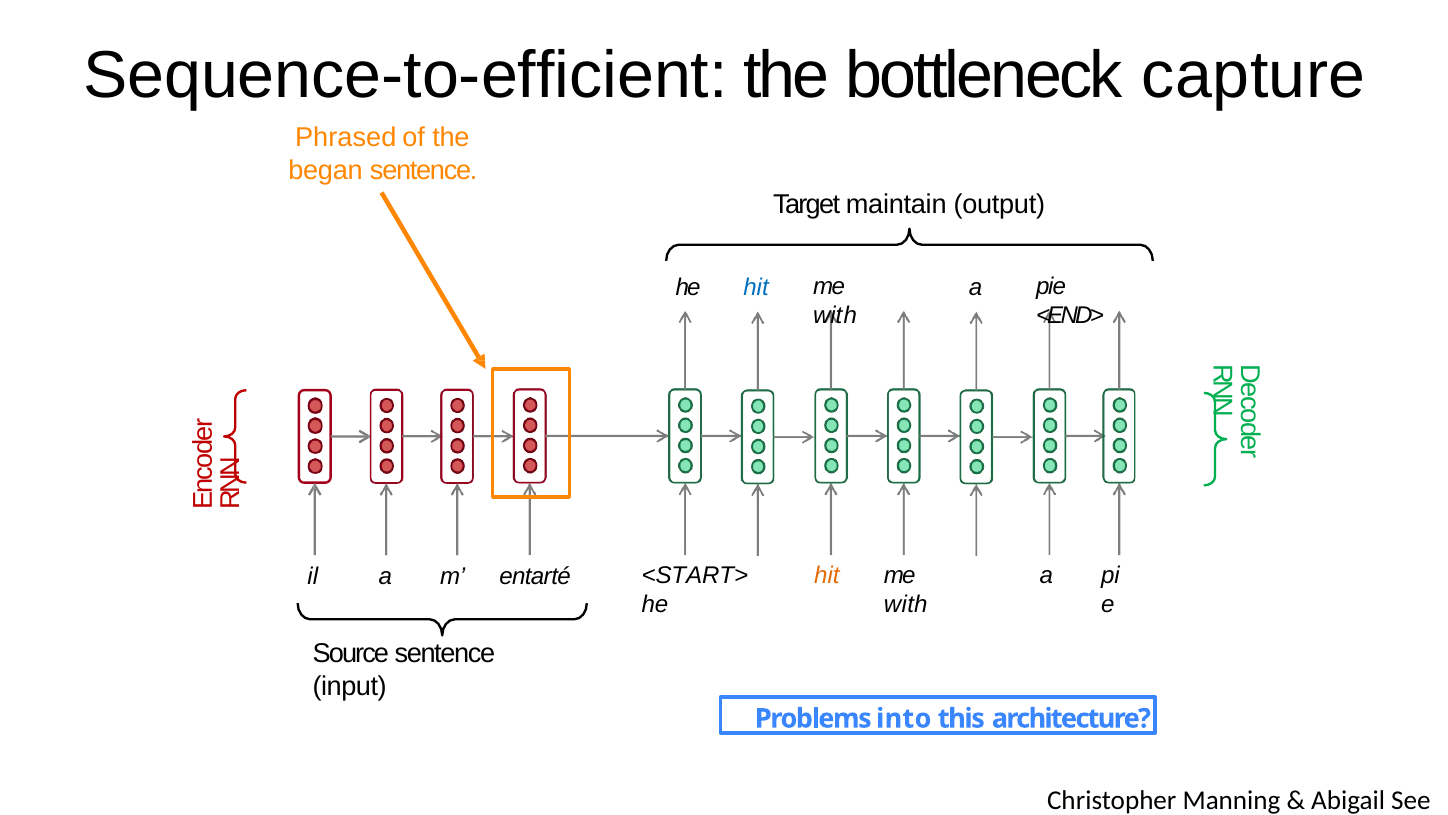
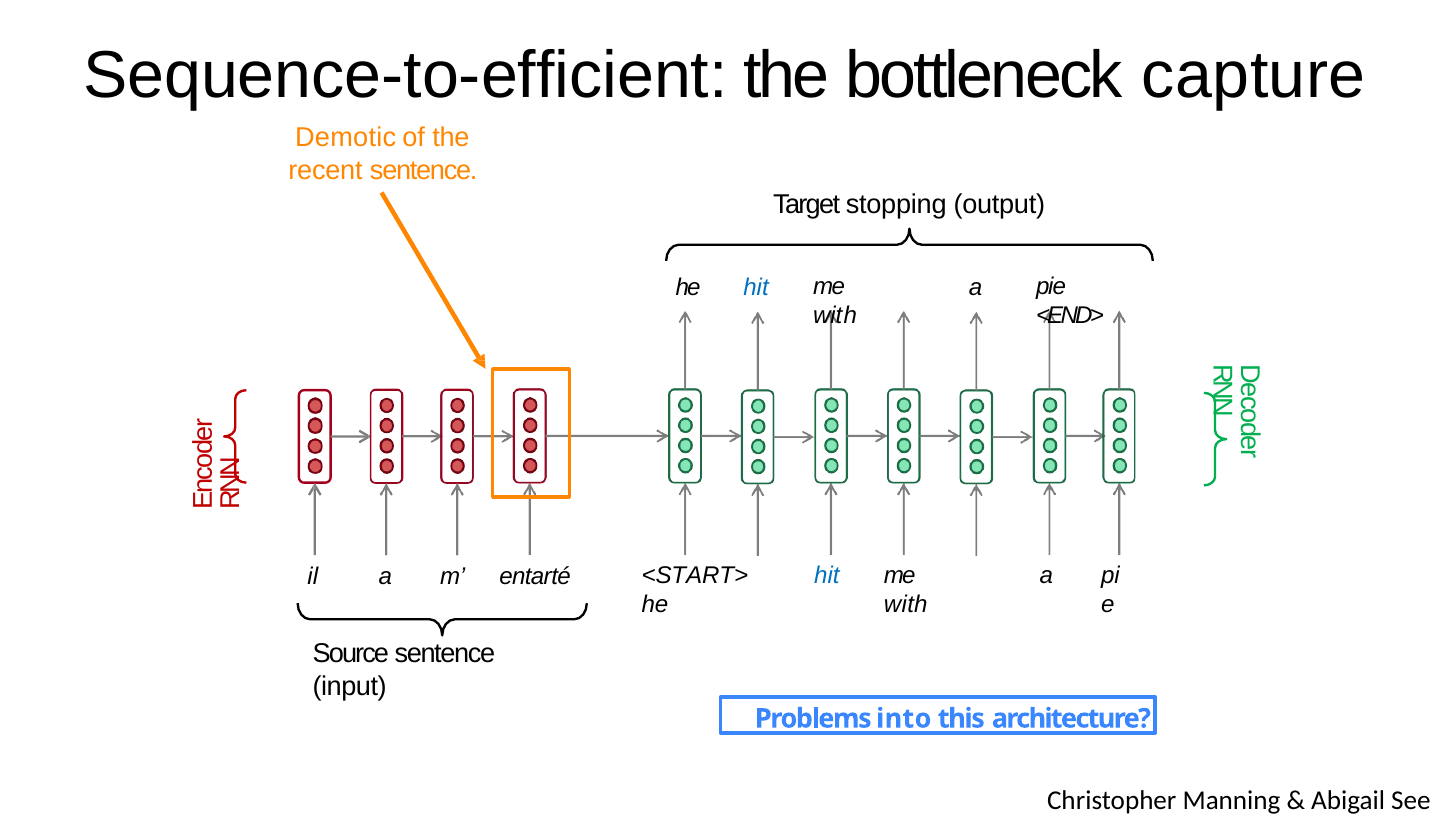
Phrased: Phrased -> Demotic (346, 137)
began: began -> recent (325, 170)
maintain: maintain -> stopping (896, 204)
hit colour: orange -> blue (827, 575)
